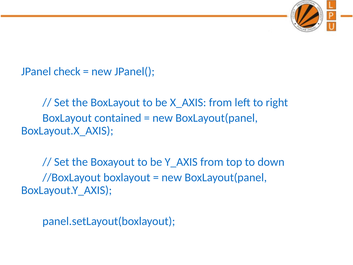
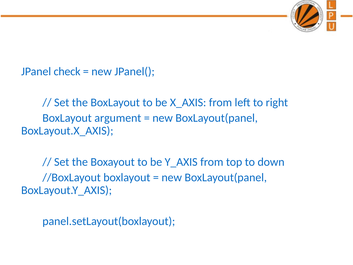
contained: contained -> argument (118, 118)
